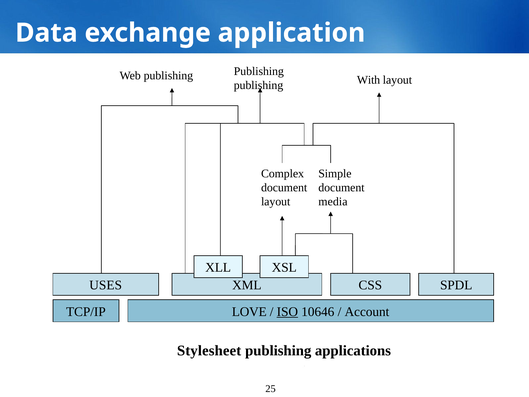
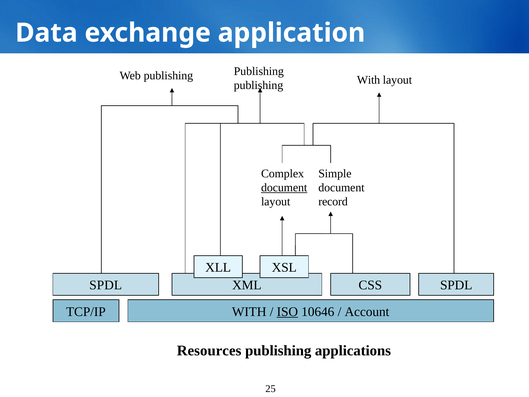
document underline: none -> present (284, 188)
media: media -> record (333, 202)
USES: USES -> SPDL (106, 285)
LOVE: LOVE -> WITH (249, 312)
Stylesheet: Stylesheet -> Resources (209, 350)
